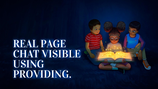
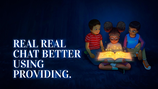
REAL PAGE: PAGE -> REAL (53, 44)
VISIBLE: VISIBLE -> BETTER (61, 54)
